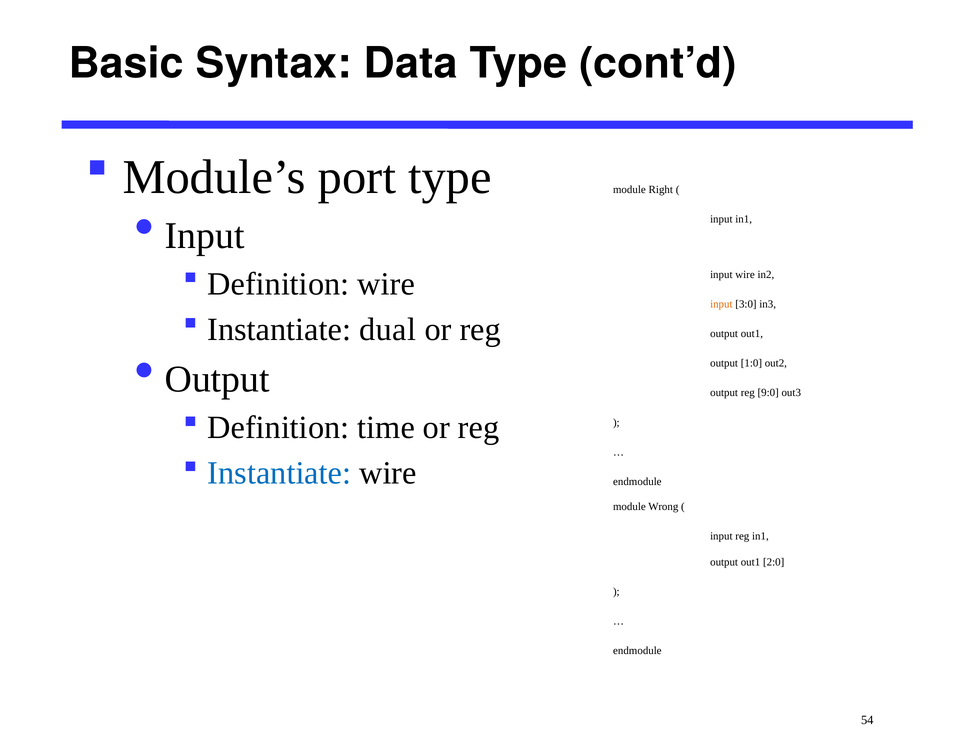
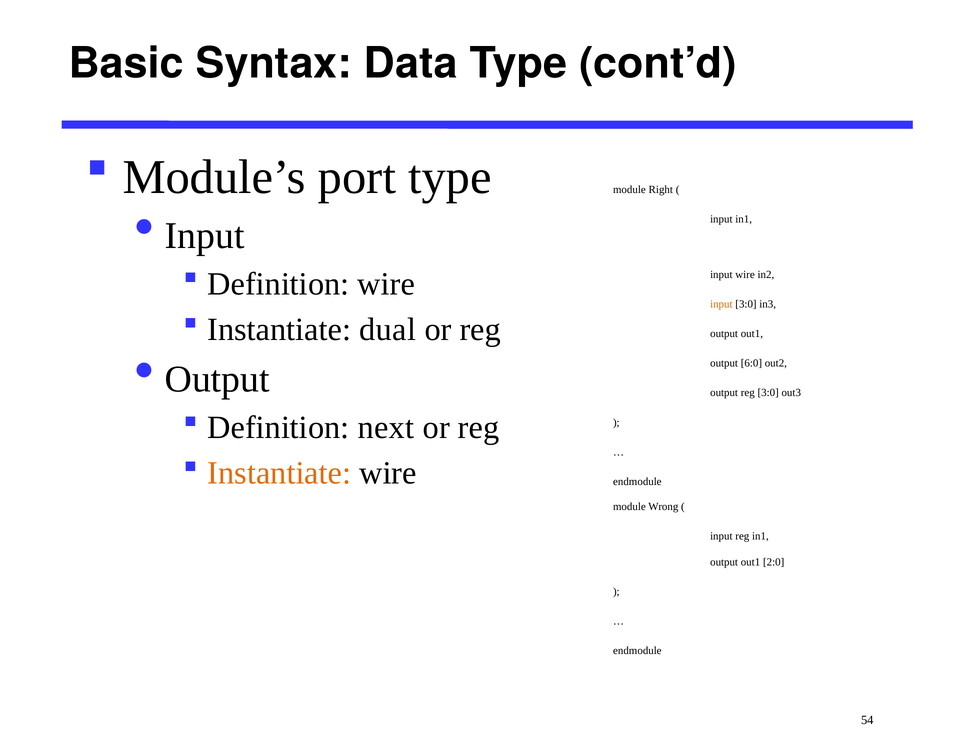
1:0: 1:0 -> 6:0 (751, 363)
reg 9:0: 9:0 -> 3:0 (768, 392)
time: time -> next (386, 427)
Instantiate colour: blue -> orange (279, 473)
